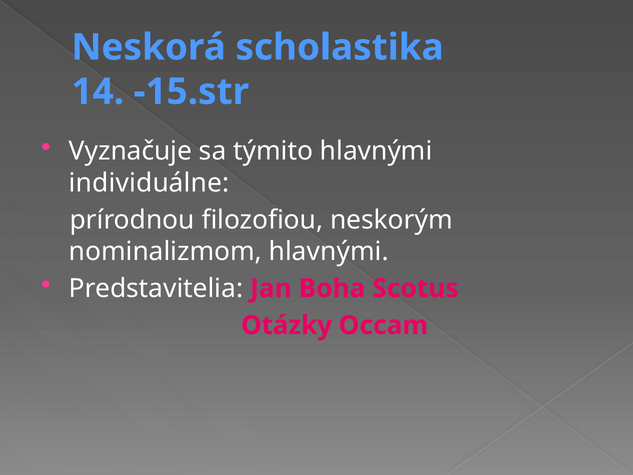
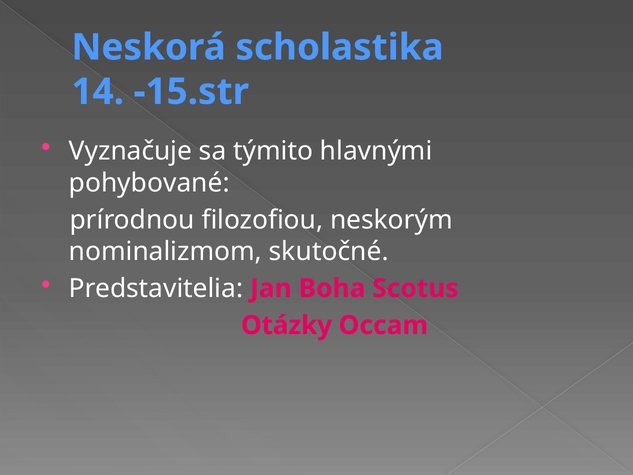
individuálne: individuálne -> pohybované (149, 183)
nominalizmom hlavnými: hlavnými -> skutočné (329, 251)
